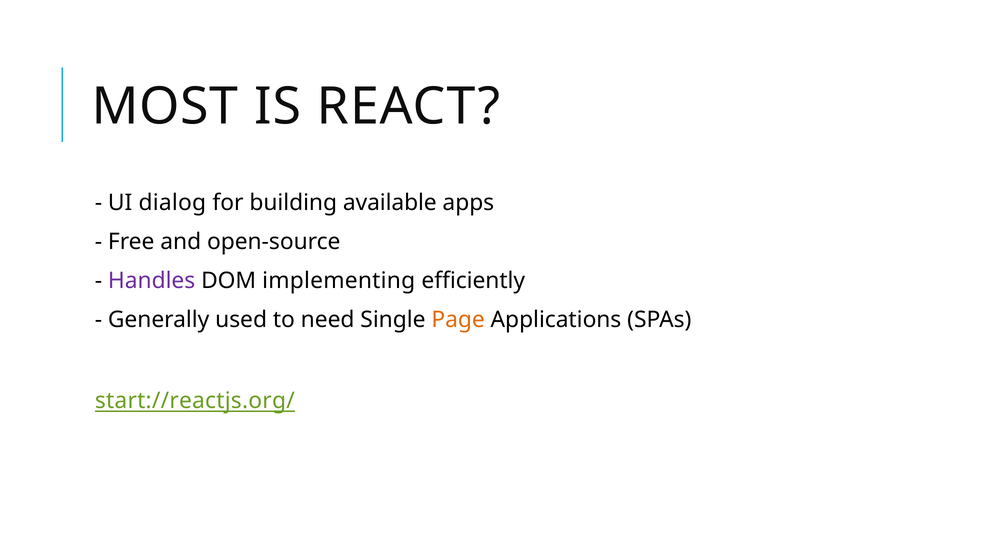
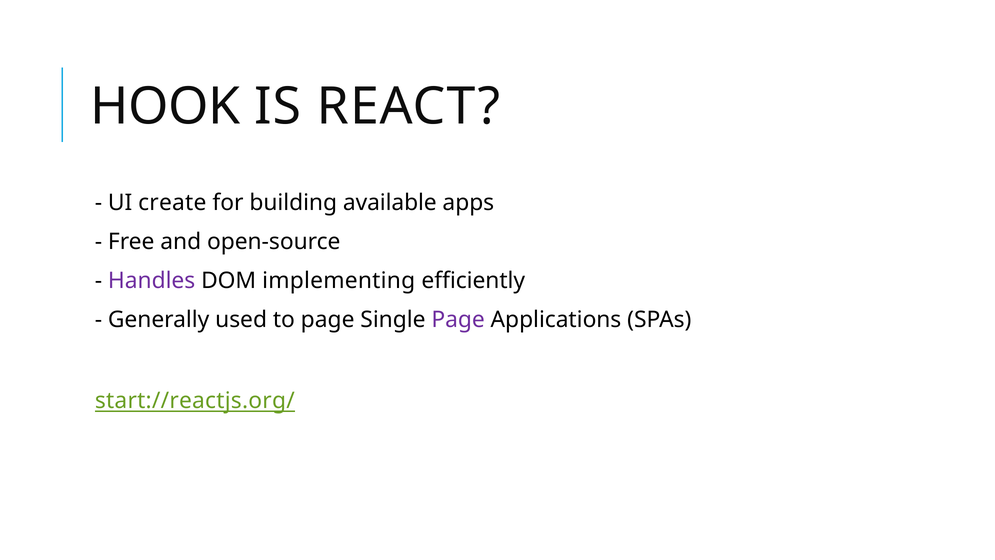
MOST: MOST -> HOOK (165, 107)
dialog: dialog -> create (172, 202)
to need: need -> page (328, 320)
Page colour: orange -> purple (458, 320)
